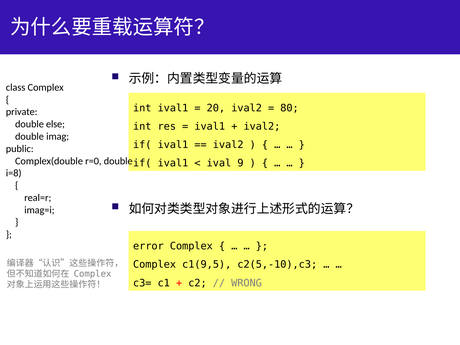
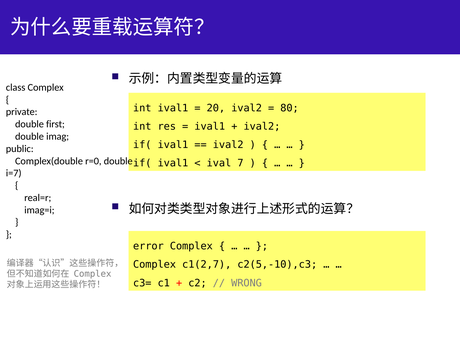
else: else -> first (55, 124)
9: 9 -> 7 (240, 163)
i=8: i=8 -> i=7 (14, 173)
c1(9,5: c1(9,5 -> c1(2,7 (207, 265)
